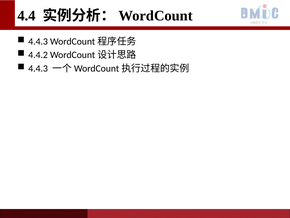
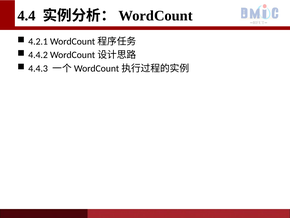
4.4.3: 4.4.3 -> 4.2.1 (38, 41)
